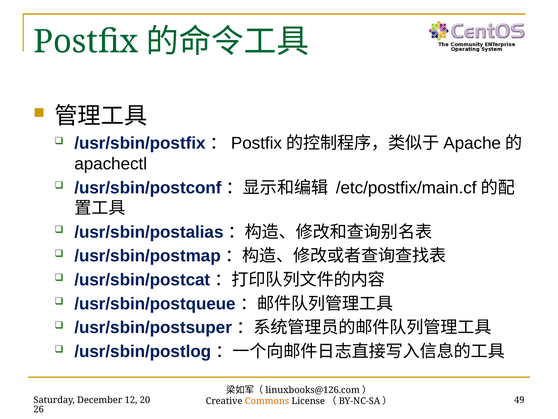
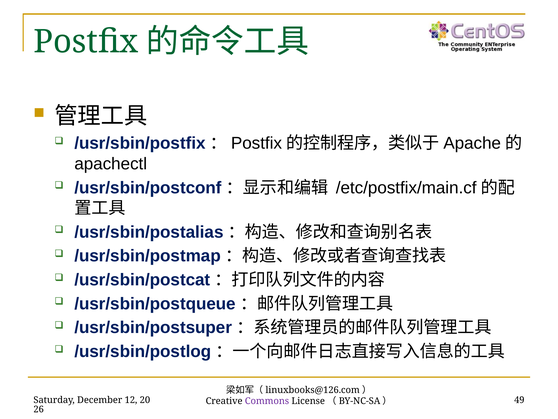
Commons colour: orange -> purple (267, 401)
